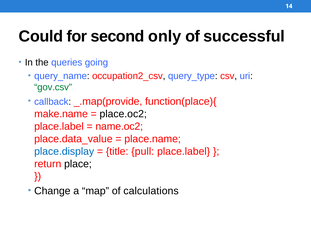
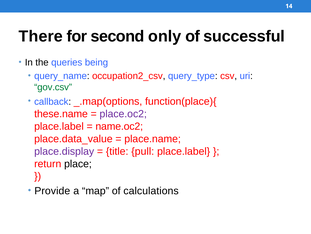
Could: Could -> There (41, 36)
going: going -> being (96, 62)
_.map(provide: _.map(provide -> _.map(options (108, 101)
make.name: make.name -> these.name (61, 114)
place.oc2 colour: black -> purple (123, 114)
place.display colour: blue -> purple (64, 151)
Change: Change -> Provide (52, 190)
